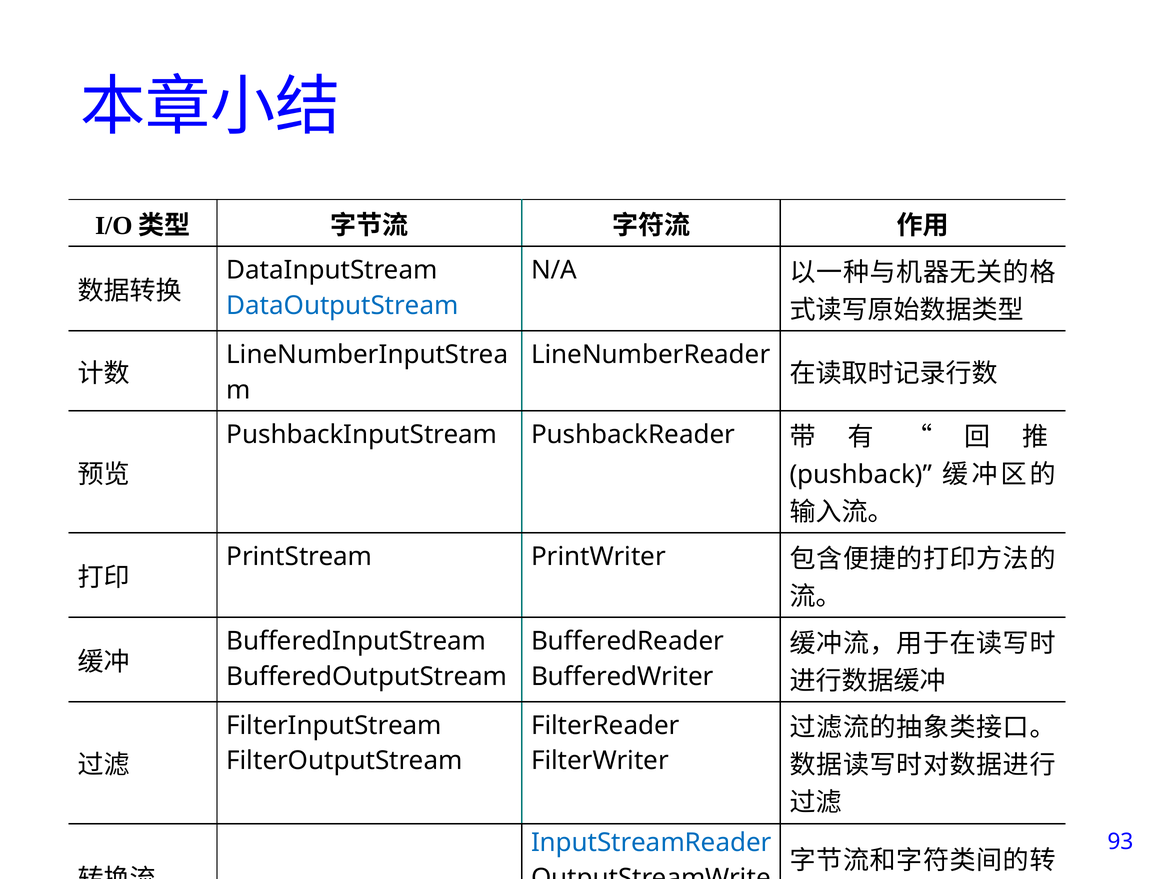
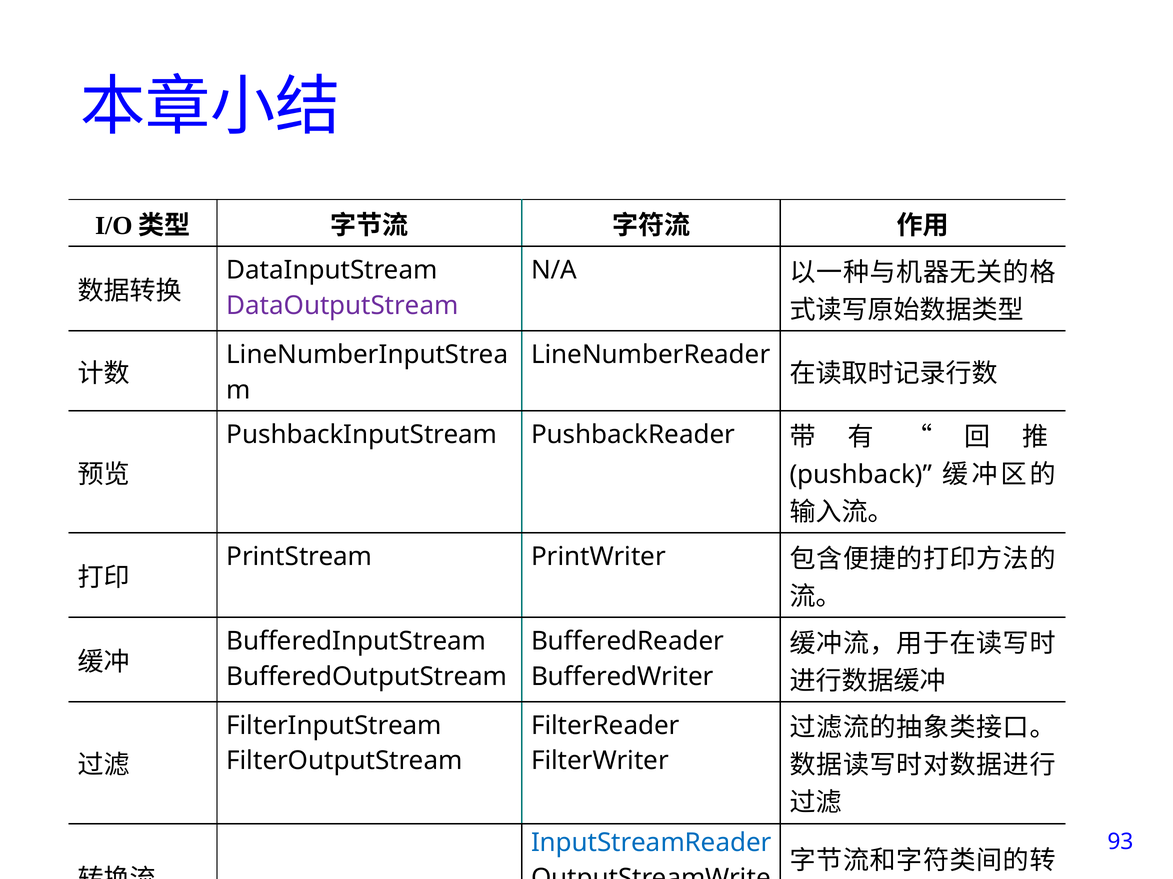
DataOutputStream colour: blue -> purple (342, 306)
